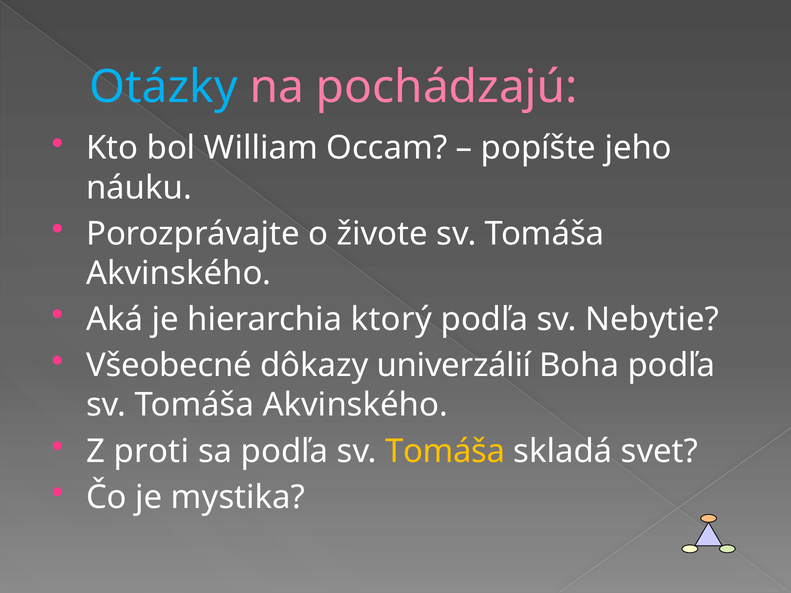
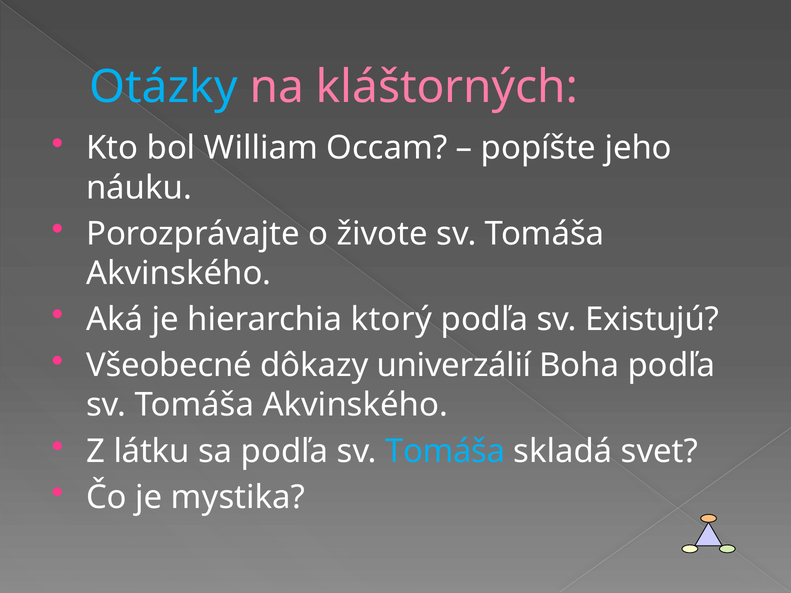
pochádzajú: pochádzajú -> kláštorných (447, 87)
Nebytie: Nebytie -> Existujú (652, 320)
proti: proti -> látku (152, 451)
Tomáša colour: yellow -> light blue (445, 451)
